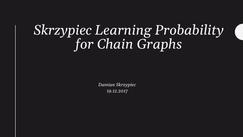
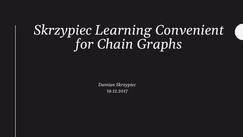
Probability: Probability -> Convenient (189, 30)
